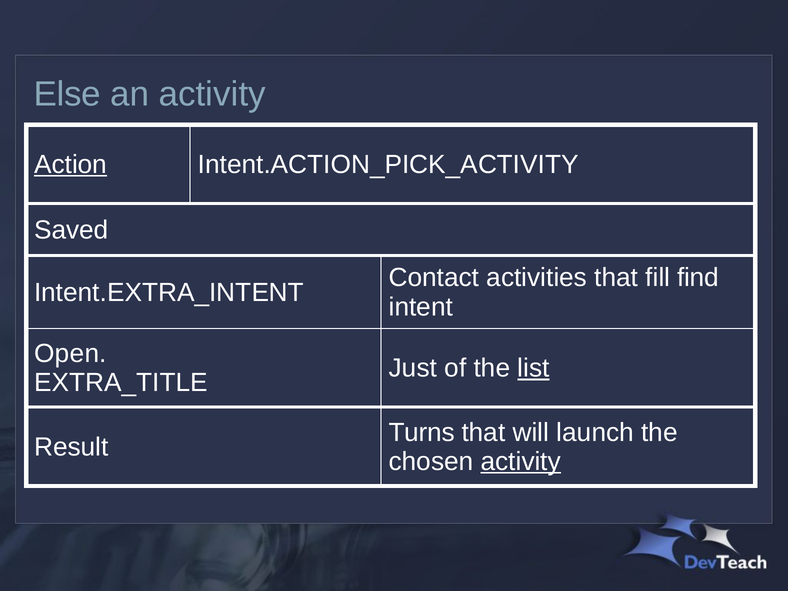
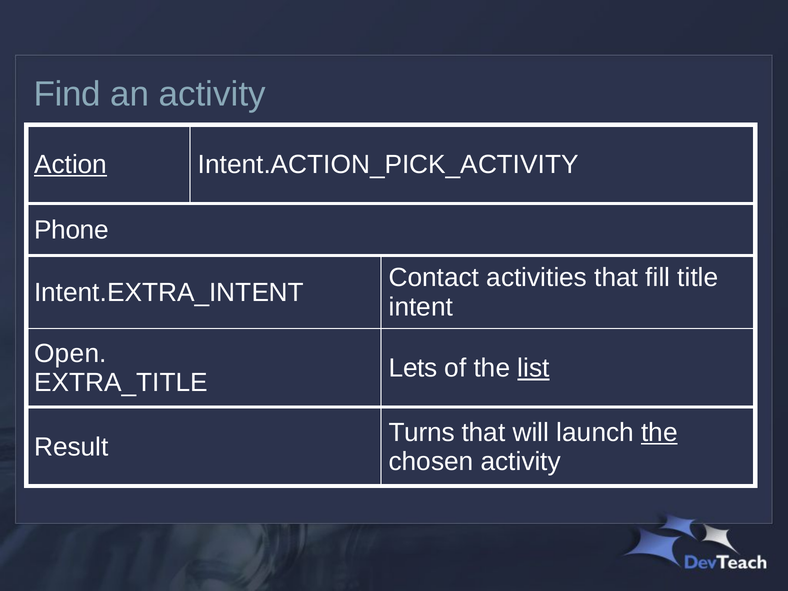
Else: Else -> Find (67, 94)
Saved: Saved -> Phone (71, 230)
find: find -> title (698, 278)
Just: Just -> Lets (413, 368)
the underline: none -> present (659, 432)
activity underline: present -> none (521, 462)
